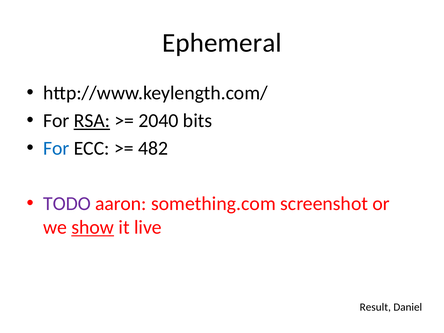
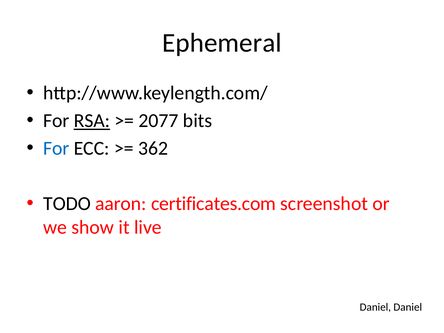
2040: 2040 -> 2077 (158, 121)
482: 482 -> 362 (153, 148)
TODO colour: purple -> black (67, 204)
something.com: something.com -> certificates.com (214, 204)
show underline: present -> none (93, 227)
Result: Result -> Daniel (375, 307)
